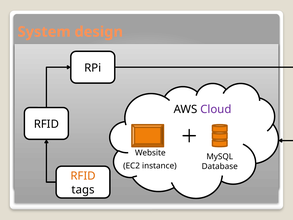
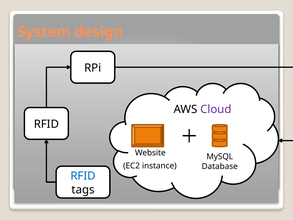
RFID colour: orange -> blue (83, 176)
